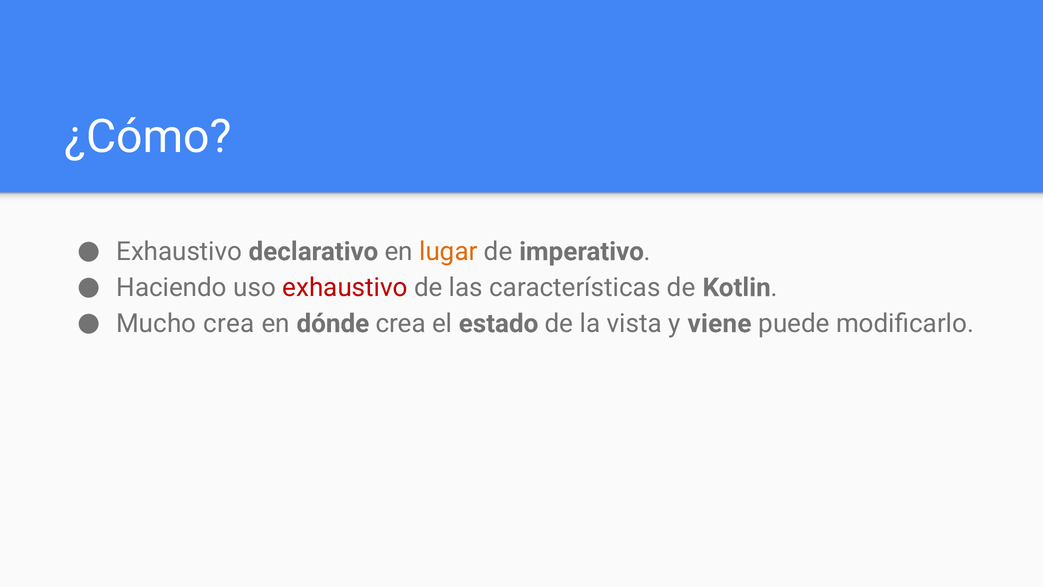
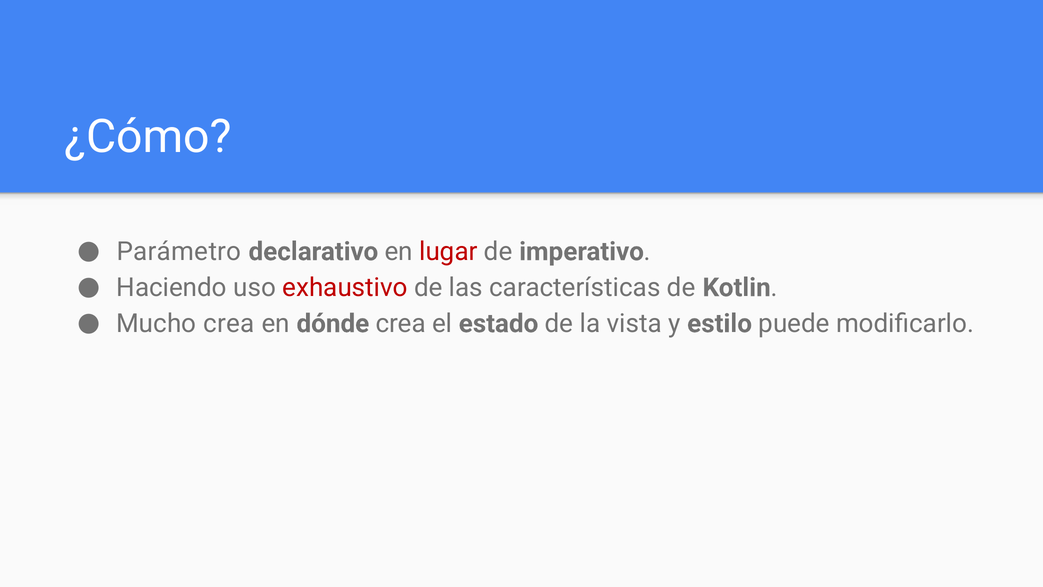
Exhaustivo: Exhaustivo -> Parámetro (179, 251)
lugar colour: orange -> red (448, 251)
viene: viene -> estilo (720, 323)
